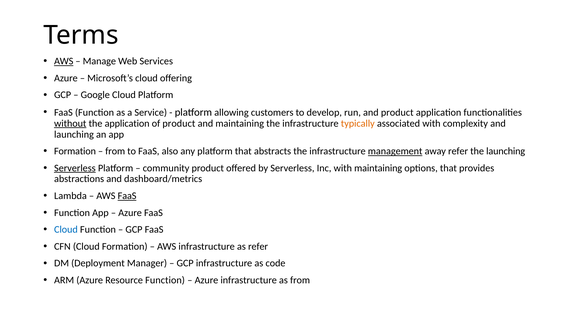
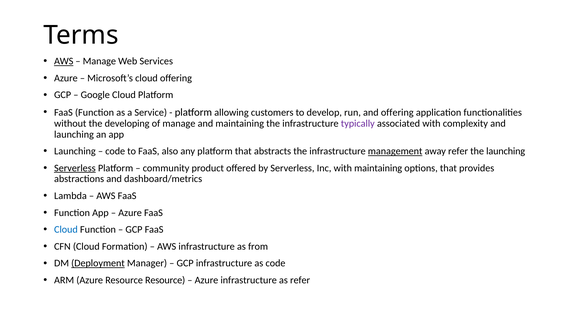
and product: product -> offering (397, 112)
without underline: present -> none (70, 123)
the application: application -> developing (127, 123)
of product: product -> manage (179, 123)
typically colour: orange -> purple (358, 123)
Formation: Formation -> Launching (75, 151)
from: from -> code (115, 151)
FaaS underline: present -> none (127, 196)
as refer: refer -> from (258, 246)
Deployment underline: none -> present (98, 263)
Resource Function: Function -> Resource (165, 280)
as from: from -> refer (300, 280)
